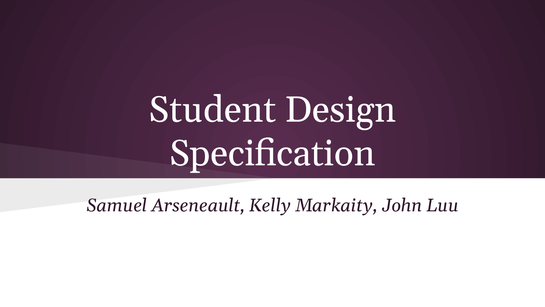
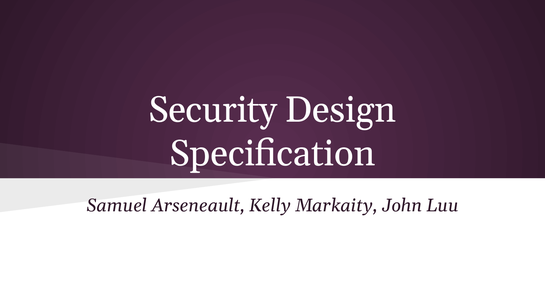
Student: Student -> Security (213, 110)
